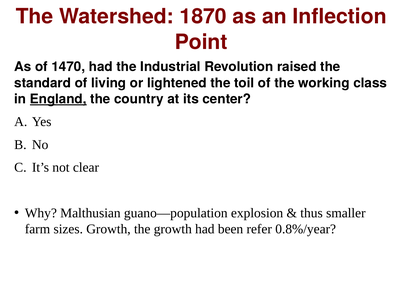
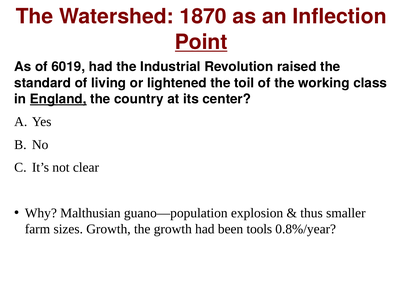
Point underline: none -> present (201, 42)
1470: 1470 -> 6019 (68, 67)
refer: refer -> tools (259, 229)
